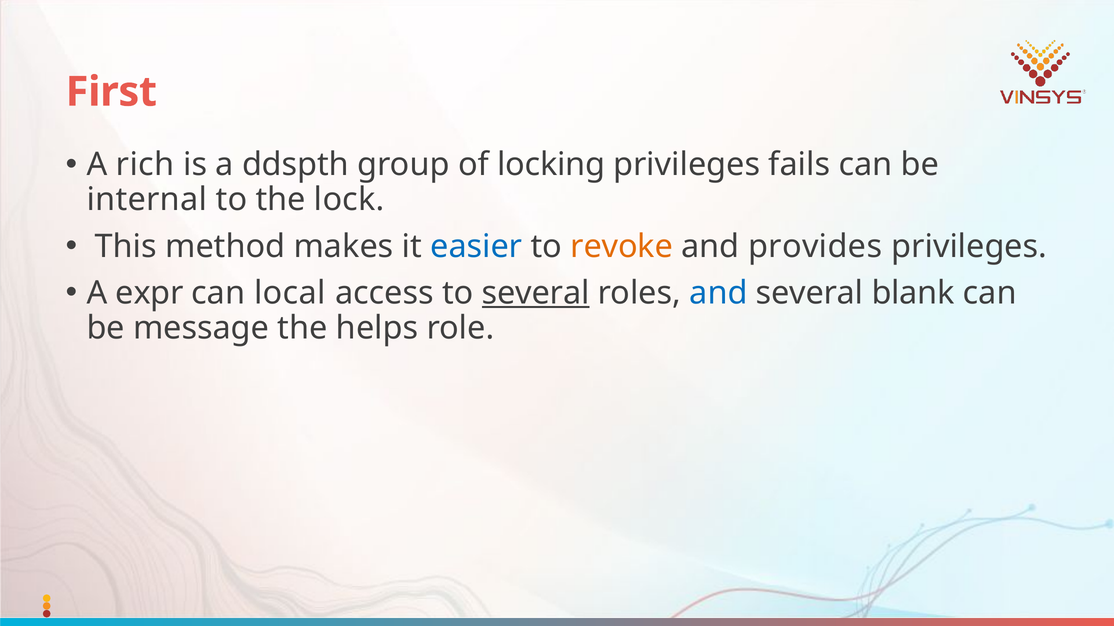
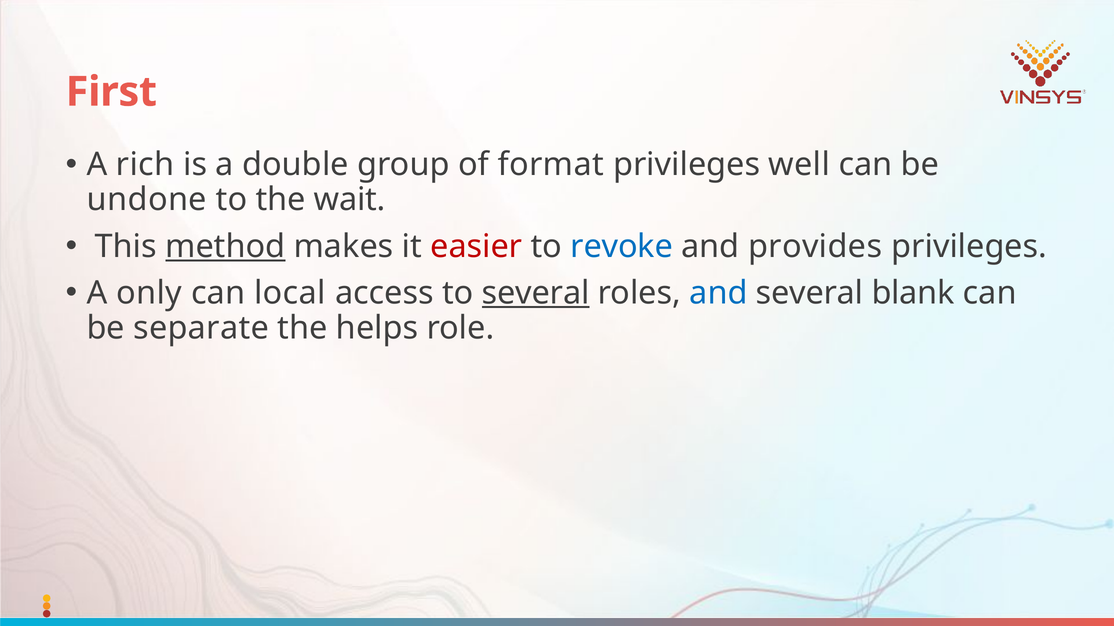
ddspth: ddspth -> double (295, 165)
locking: locking -> format (551, 165)
fails: fails -> well (799, 165)
internal: internal -> undone (147, 200)
lock: lock -> wait (350, 200)
method underline: none -> present (225, 247)
easier colour: blue -> red (476, 247)
revoke colour: orange -> blue (622, 247)
expr: expr -> only (149, 293)
message: message -> separate (201, 328)
